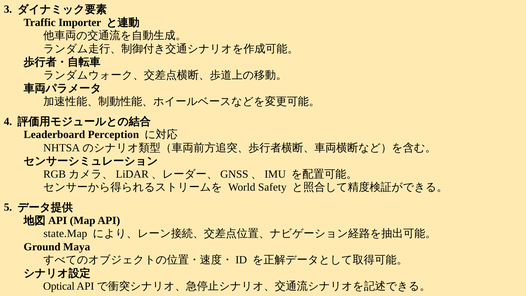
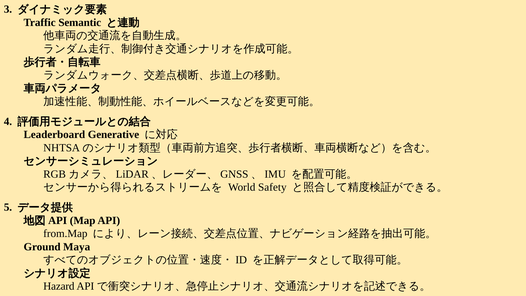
Importer: Importer -> Semantic (80, 22)
Perception: Perception -> Generative (114, 135)
state.Map: state.Map -> from.Map (65, 234)
Optical: Optical -> Hazard (59, 286)
